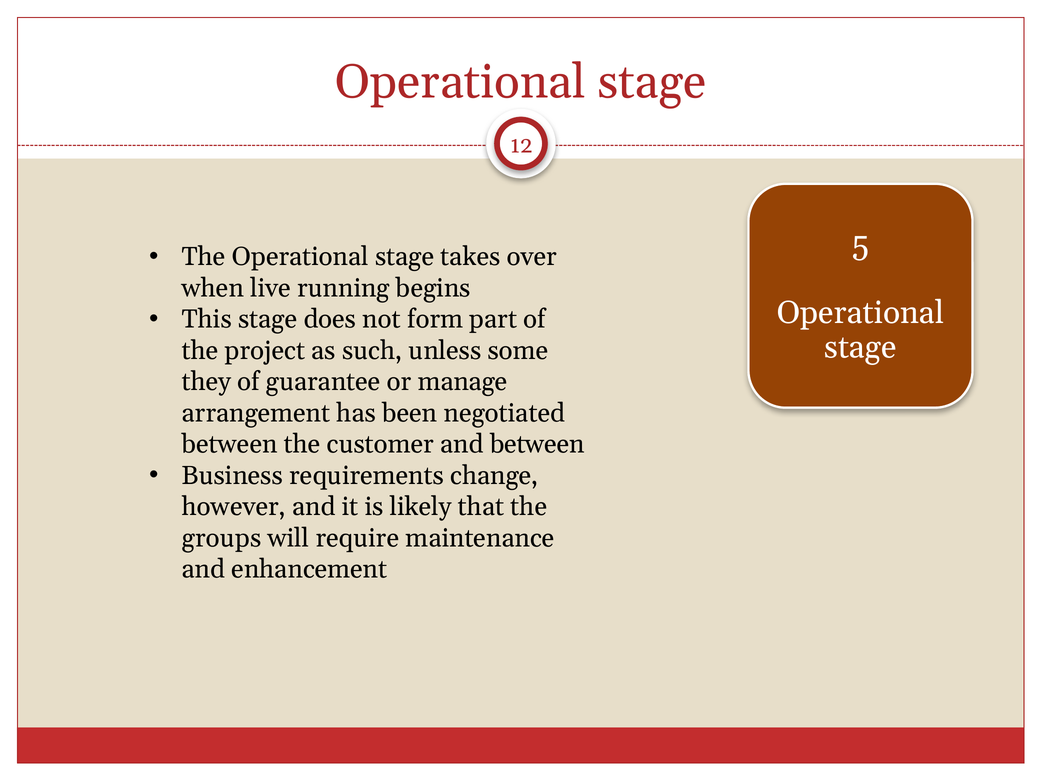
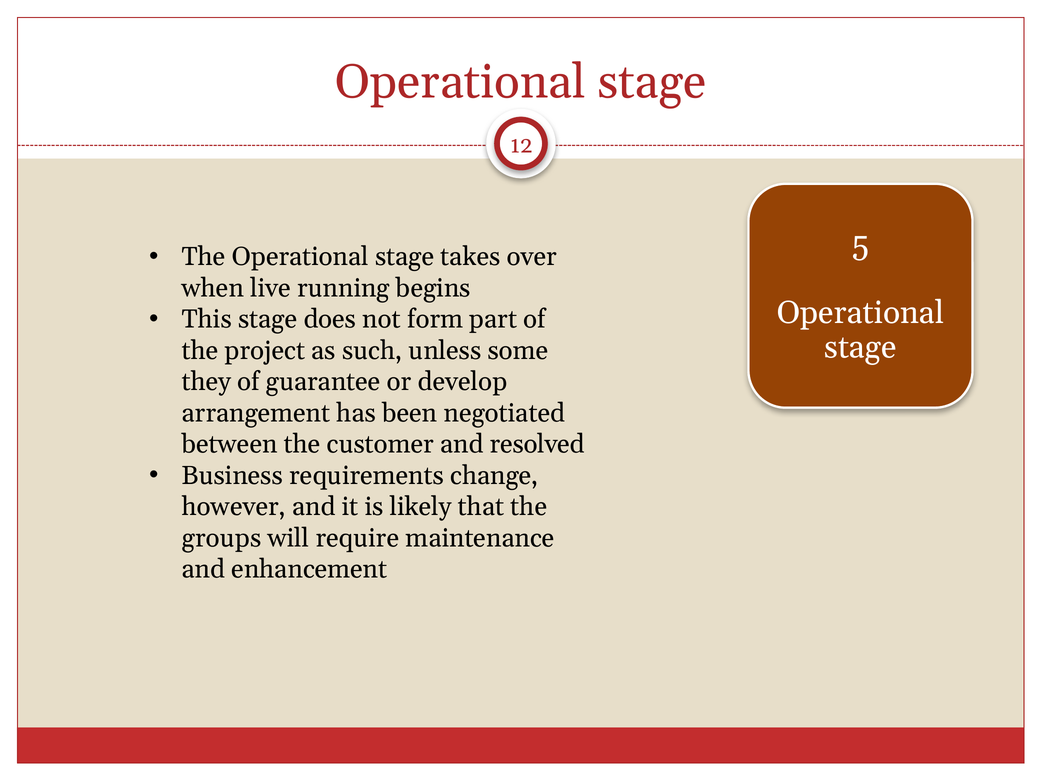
manage: manage -> develop (463, 382)
and between: between -> resolved (537, 445)
